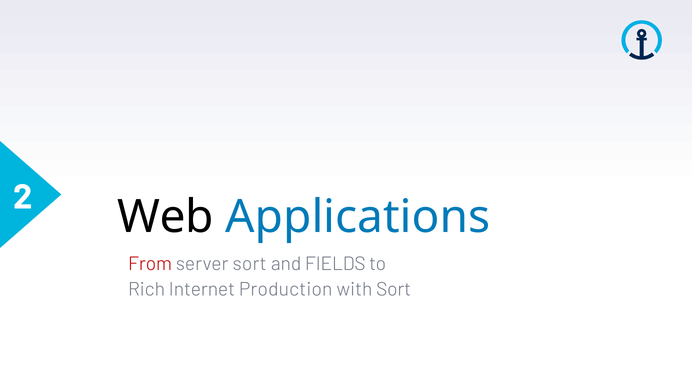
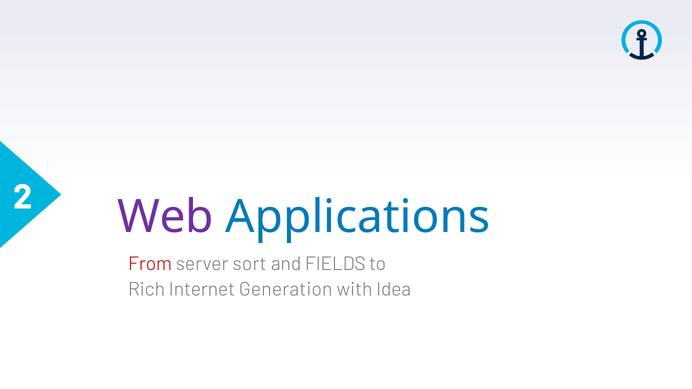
Web colour: black -> purple (165, 217)
Production: Production -> Generation (286, 289)
with Sort: Sort -> Idea (394, 289)
